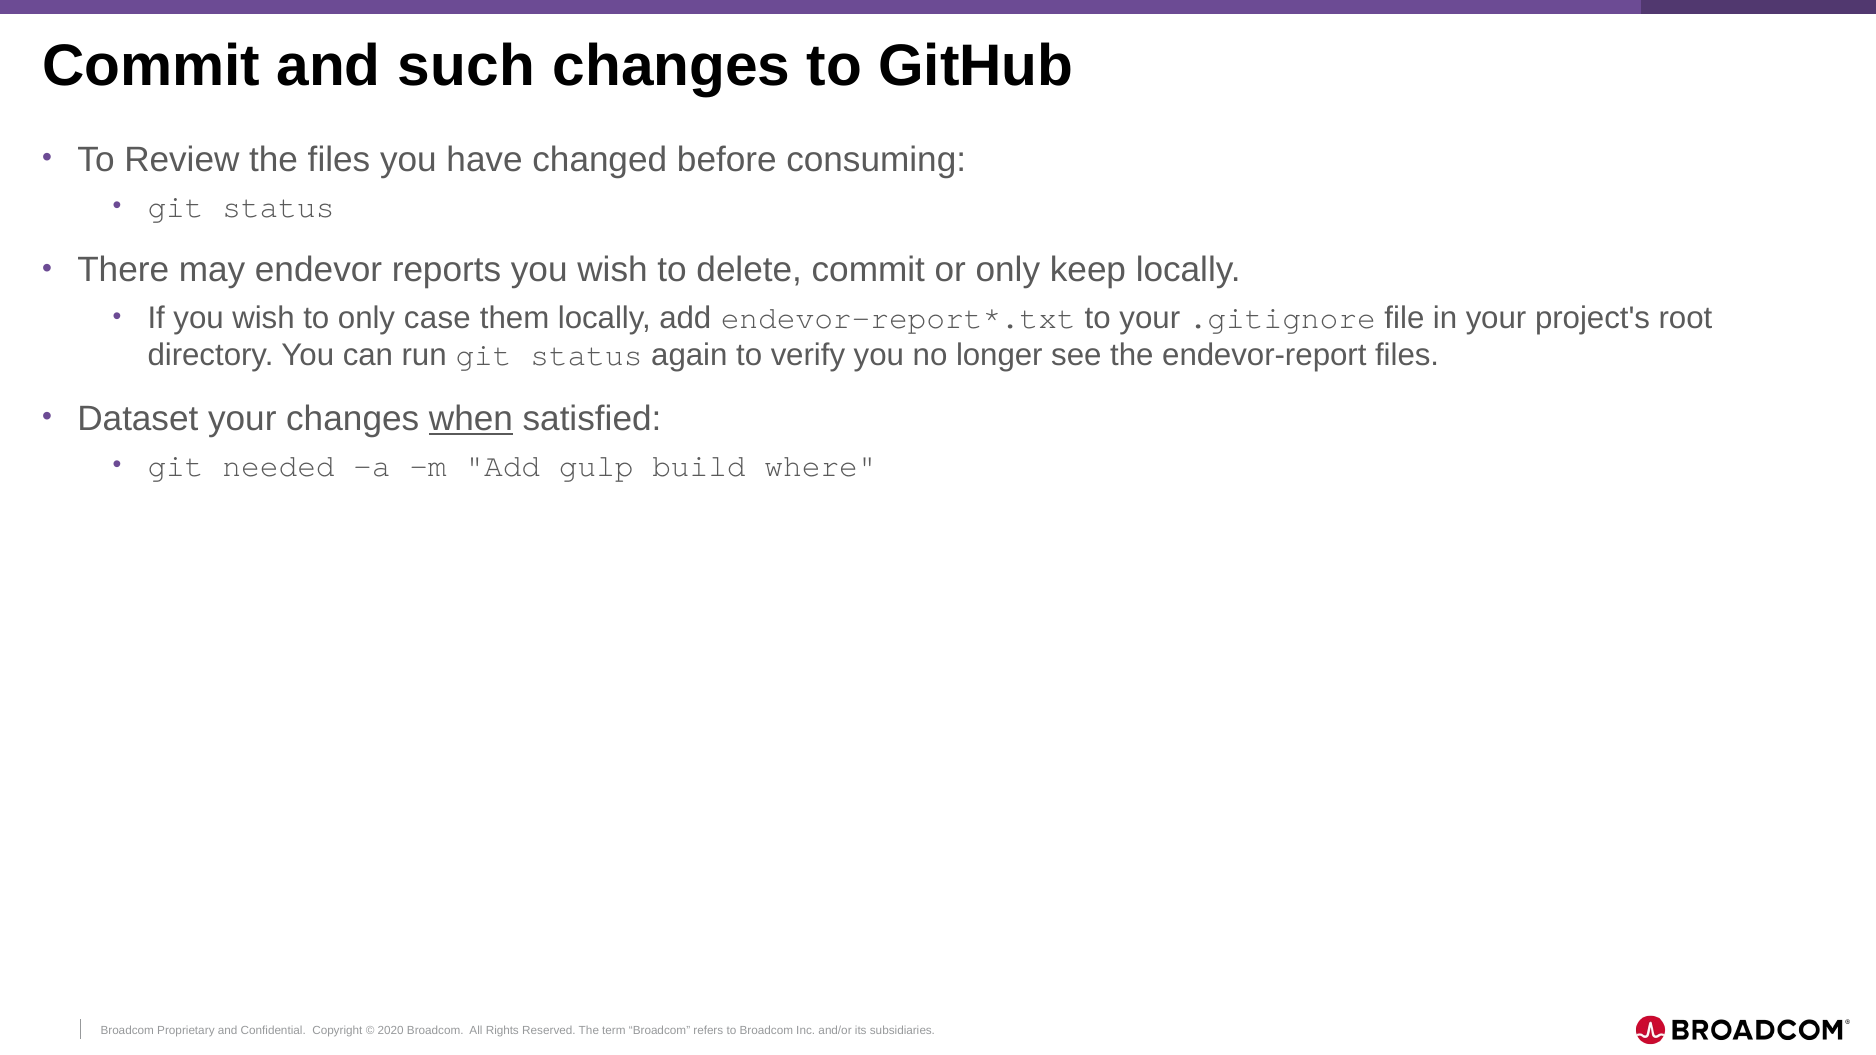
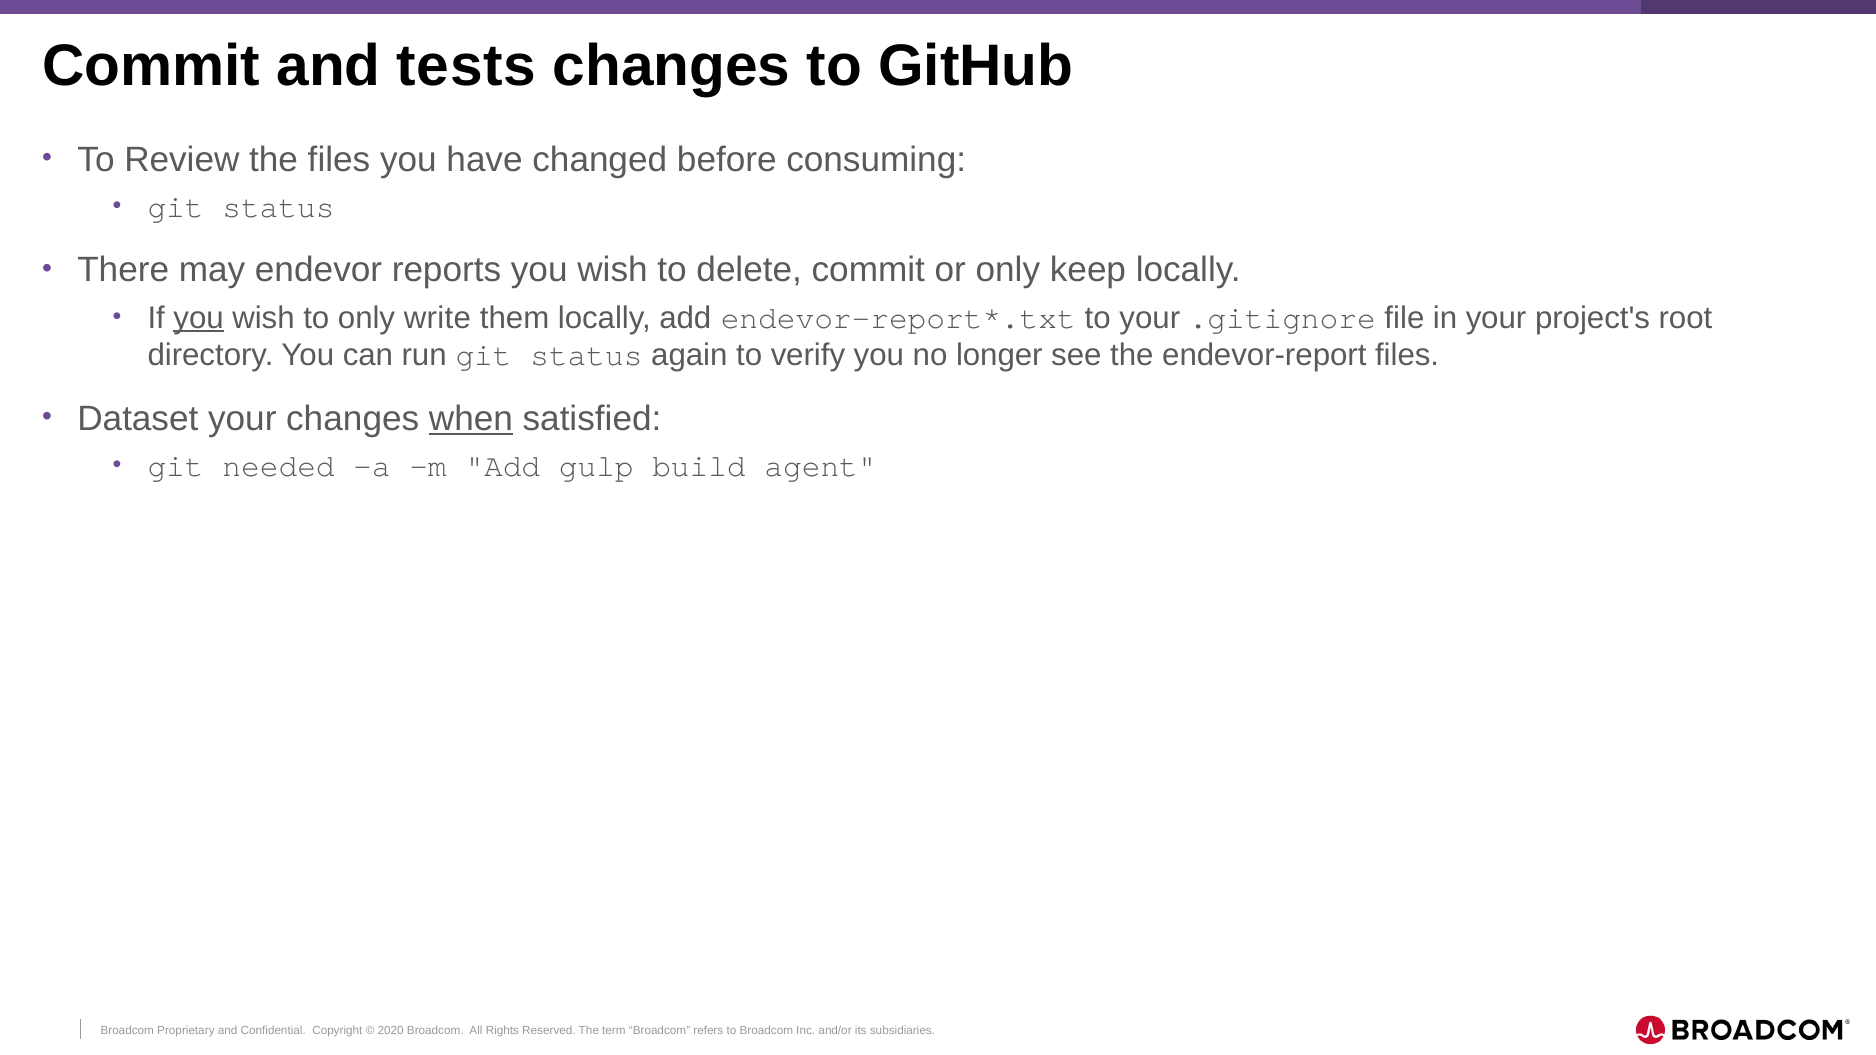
such: such -> tests (466, 66)
you underline: none -> present (199, 318)
case: case -> write (437, 318)
where: where -> agent (821, 466)
